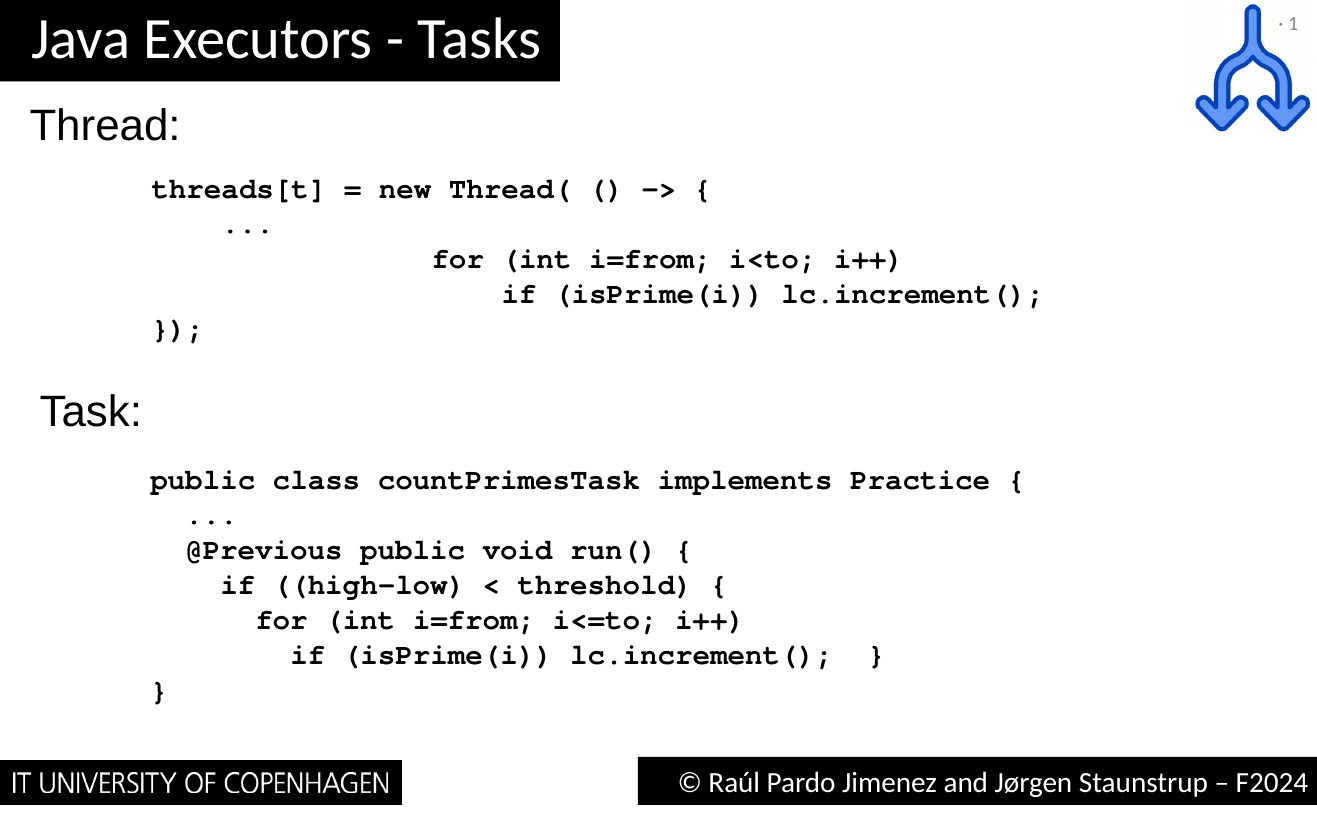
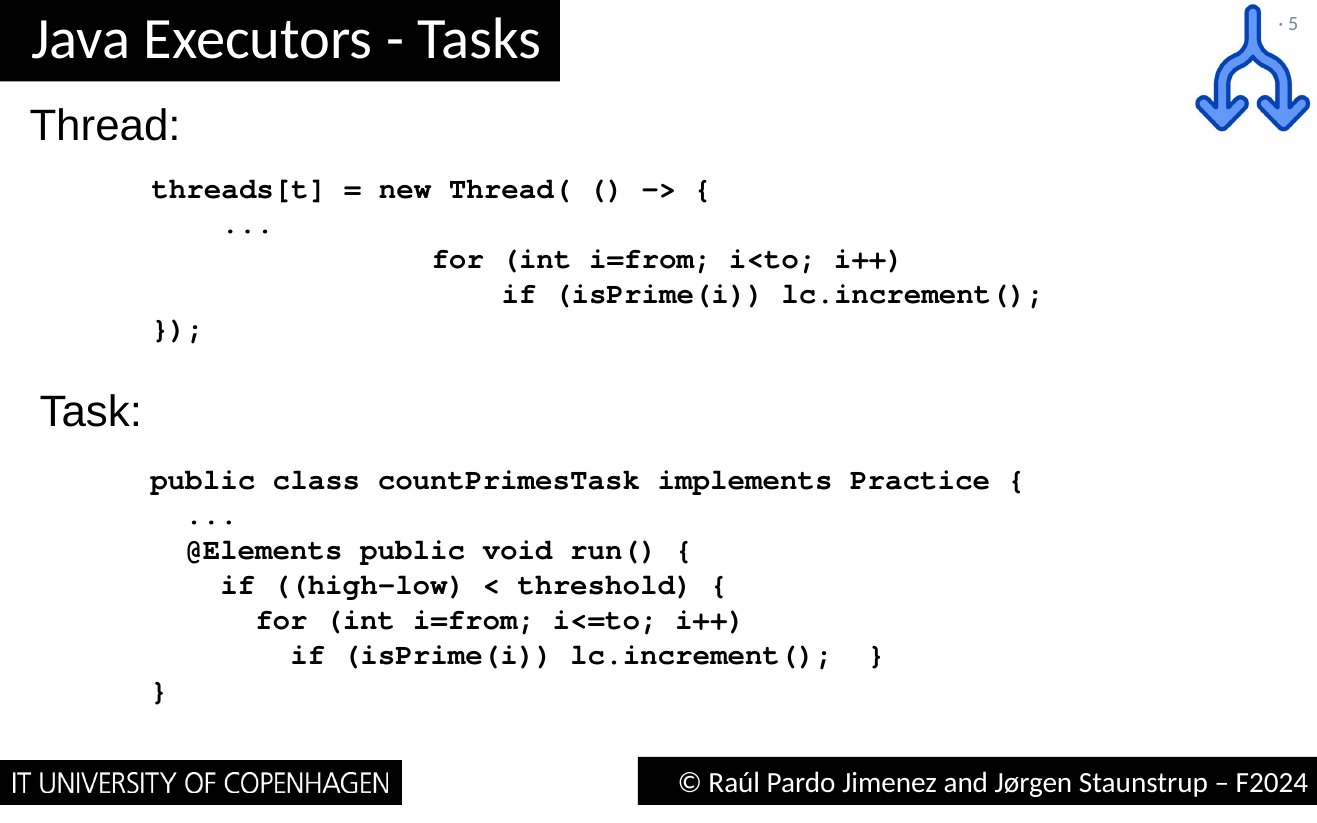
1: 1 -> 5 (1293, 24)
@Previous: @Previous -> @Elements (264, 550)
